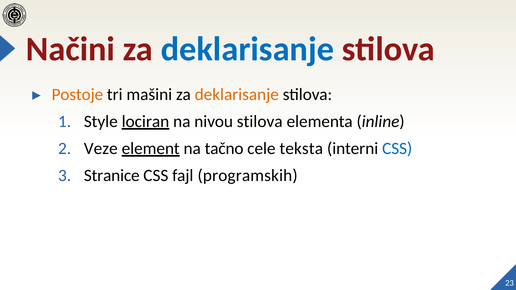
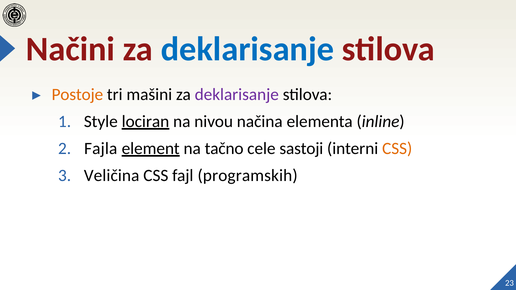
deklarisanje colour: orange -> purple (237, 95)
nivou stilova: stilova -> načina (260, 122)
Veze: Veze -> Fajla (101, 149)
teksta: teksta -> sastoji (301, 149)
CSS colour: blue -> orange (397, 149)
Stranice: Stranice -> Veličina (112, 176)
